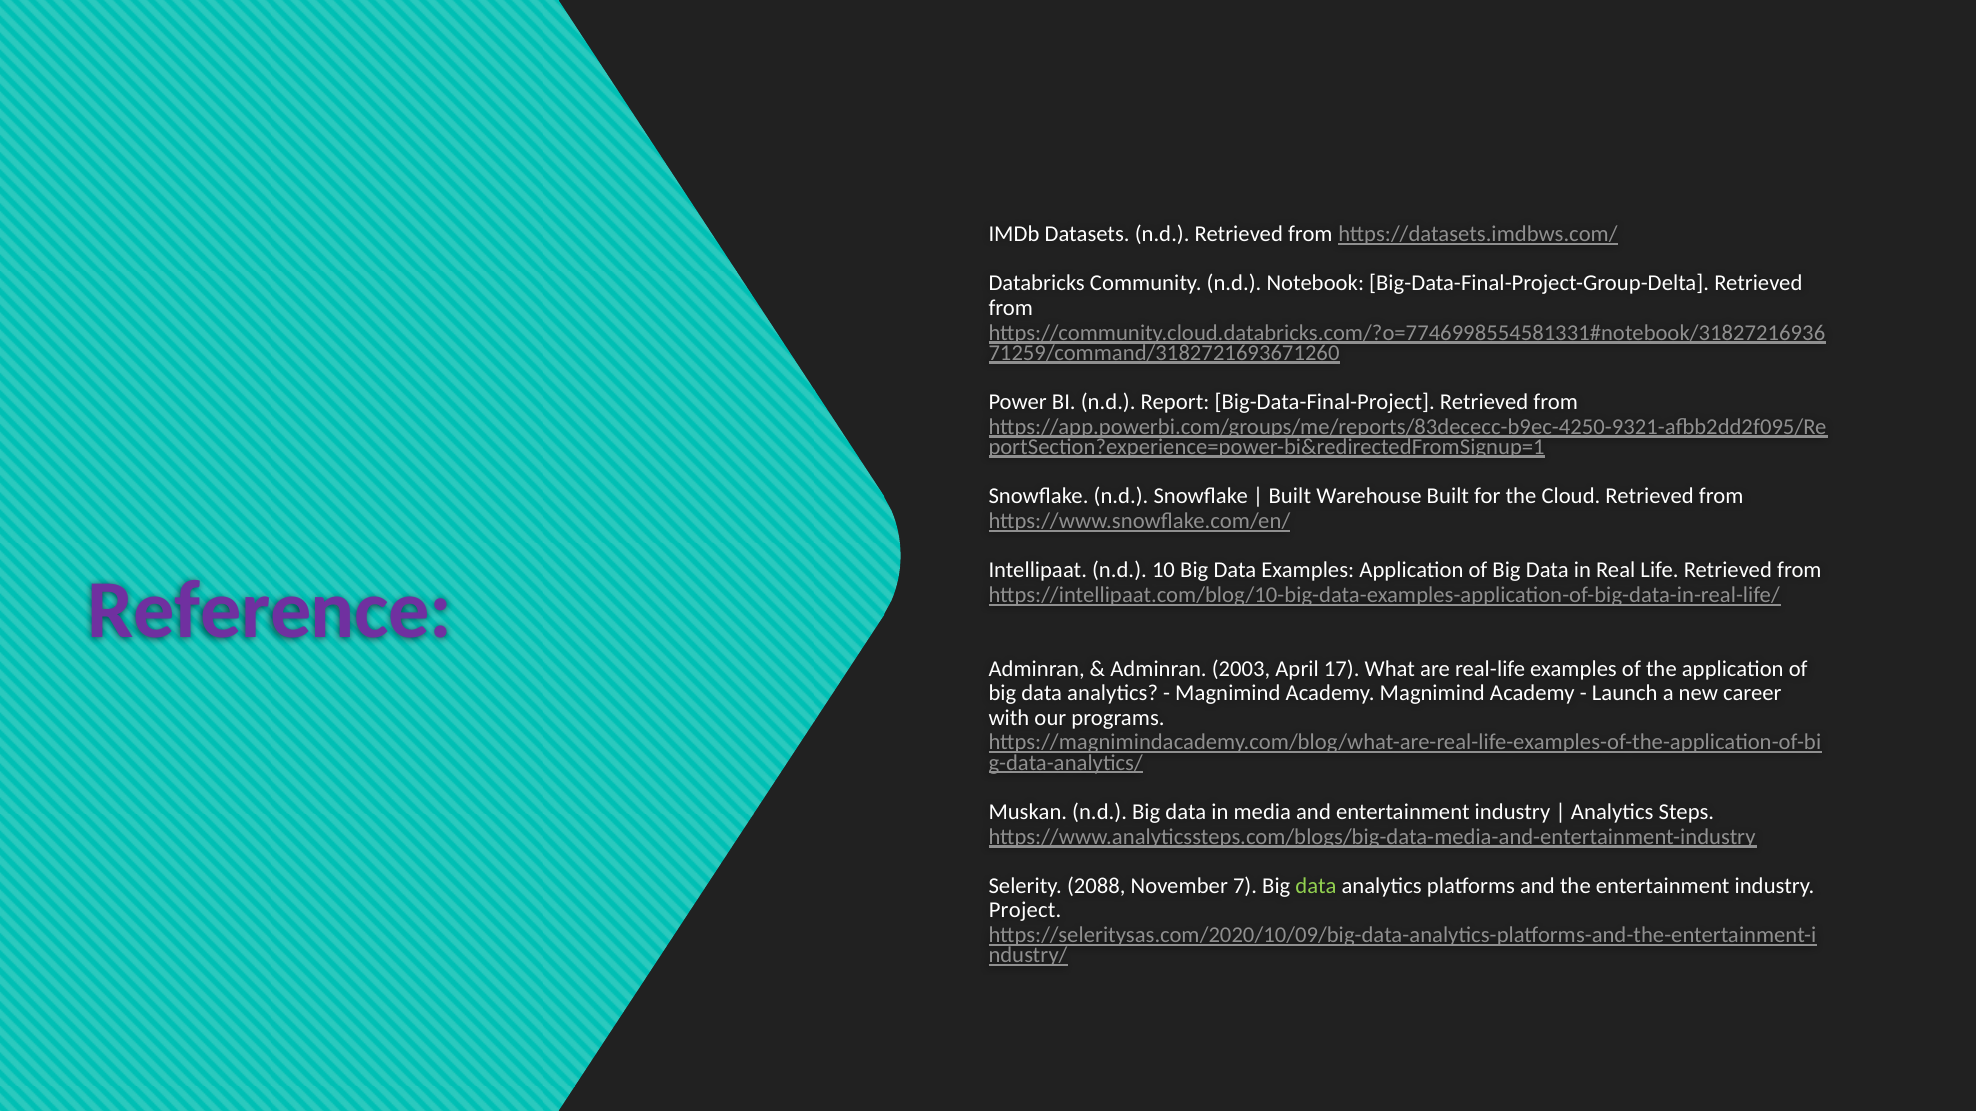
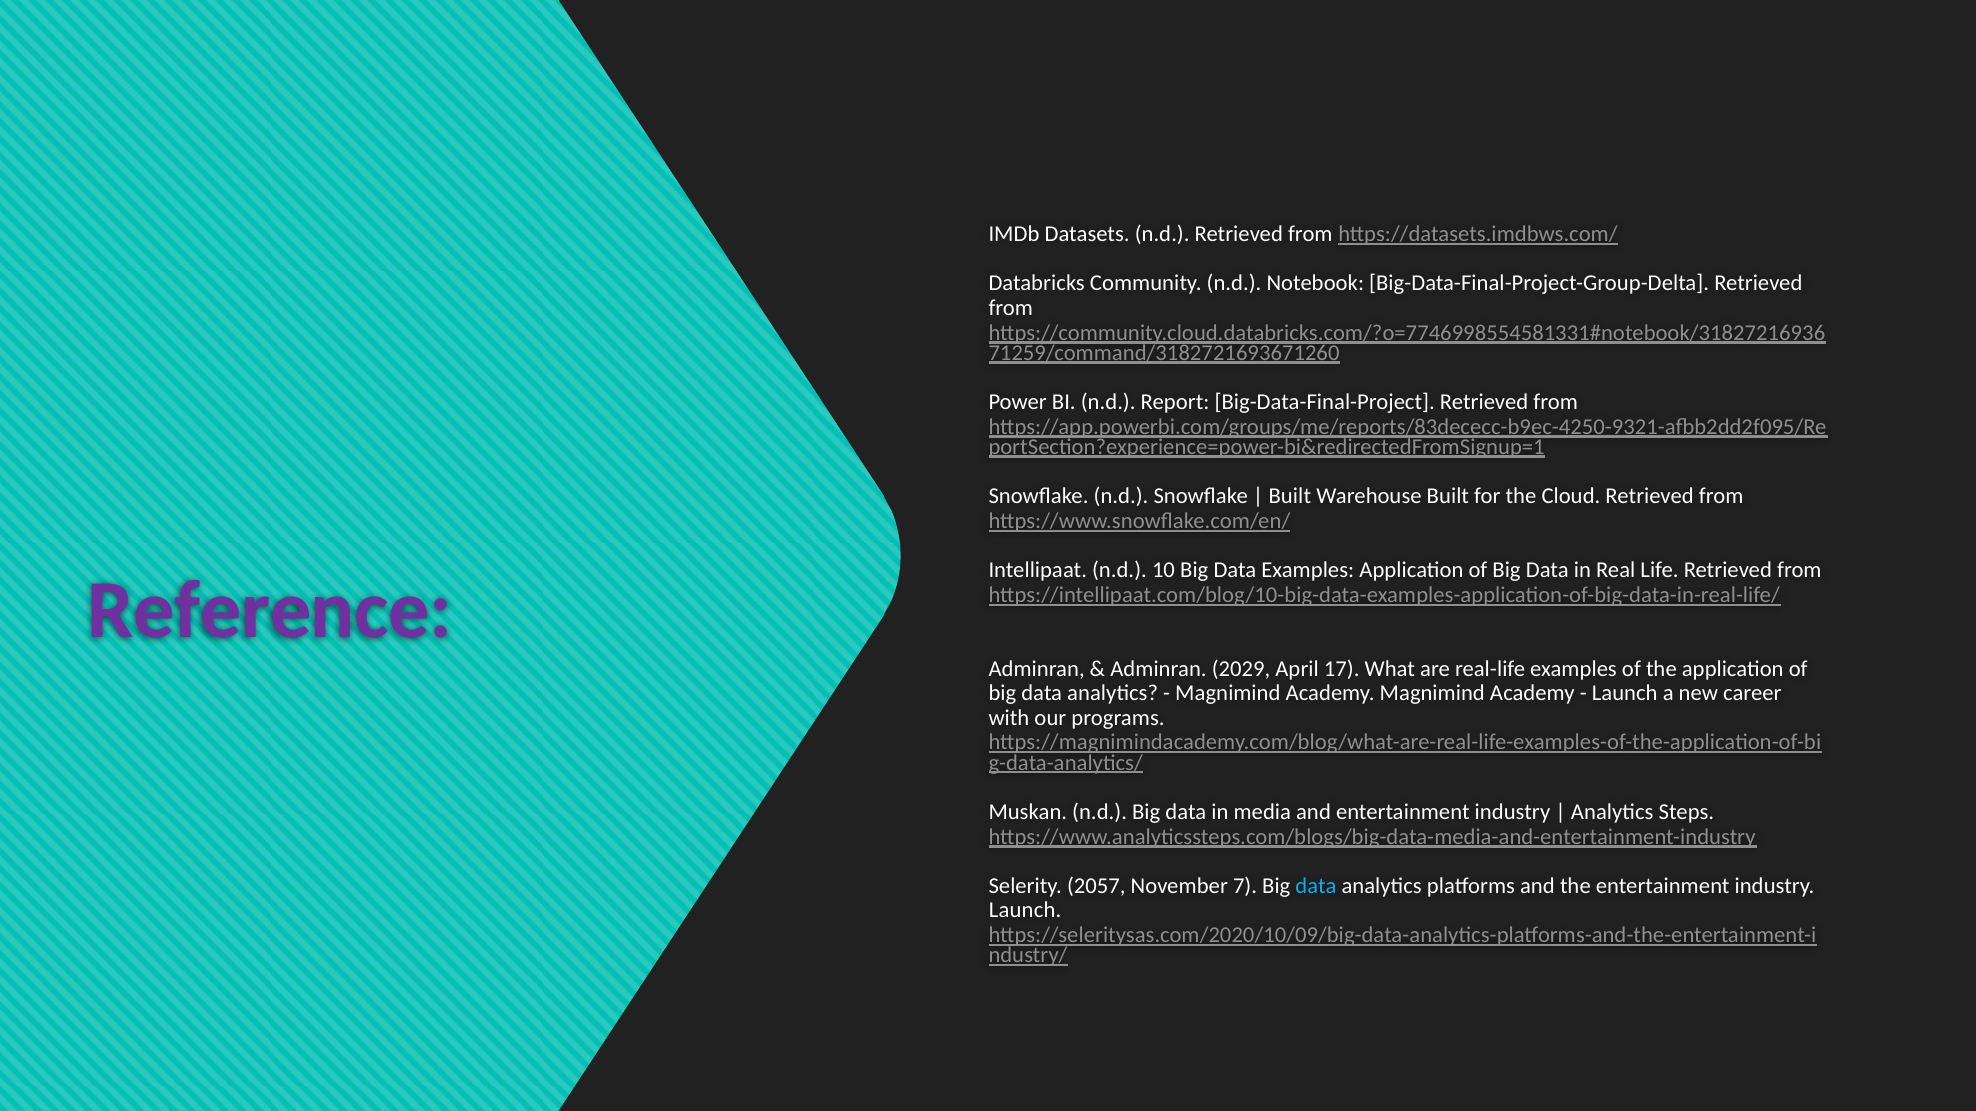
2003: 2003 -> 2029 (1241, 669)
2088: 2088 -> 2057 (1096, 886)
data colour: light green -> light blue (1316, 886)
Project: Project -> Launch (1025, 911)
